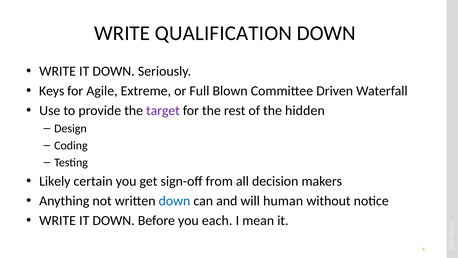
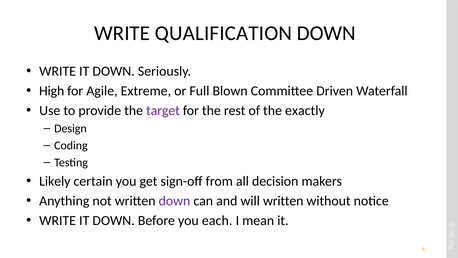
Keys: Keys -> High (52, 91)
hidden: hidden -> exactly (305, 110)
down colour: blue -> purple (174, 201)
will human: human -> written (283, 201)
